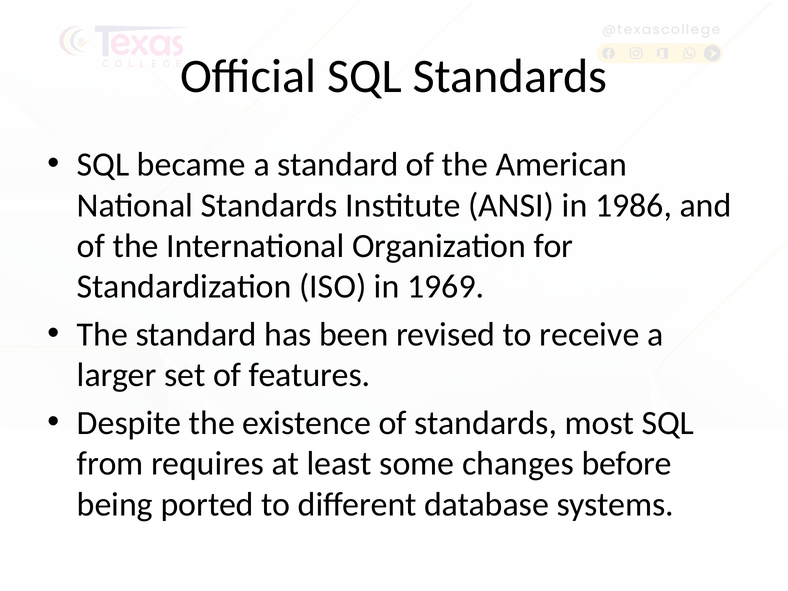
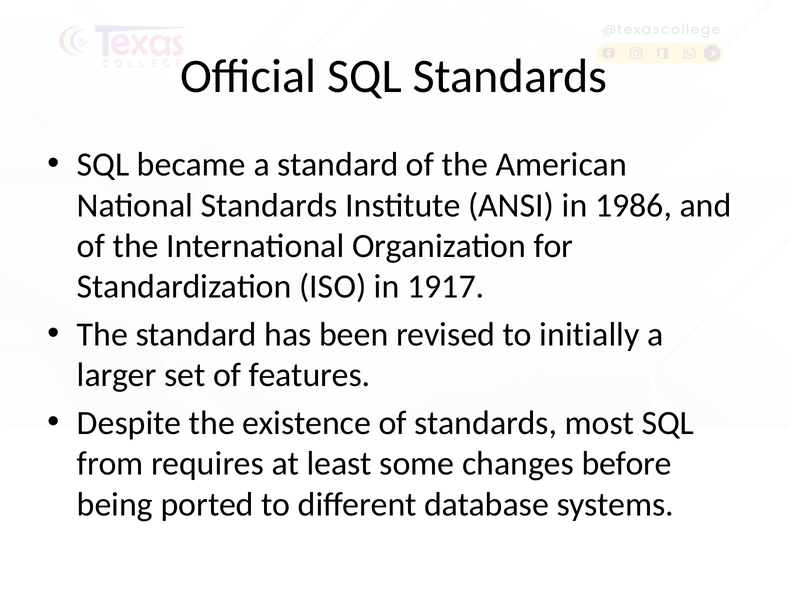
1969: 1969 -> 1917 (446, 287)
receive: receive -> initially (589, 335)
